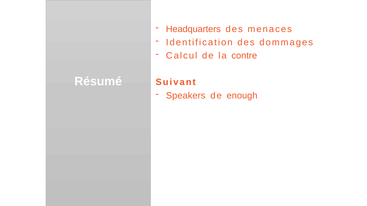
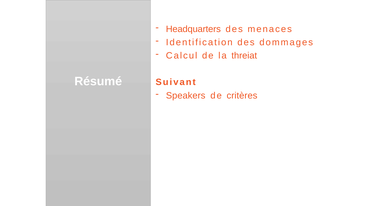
contre: contre -> threiat (244, 56)
enough: enough -> critères (242, 96)
